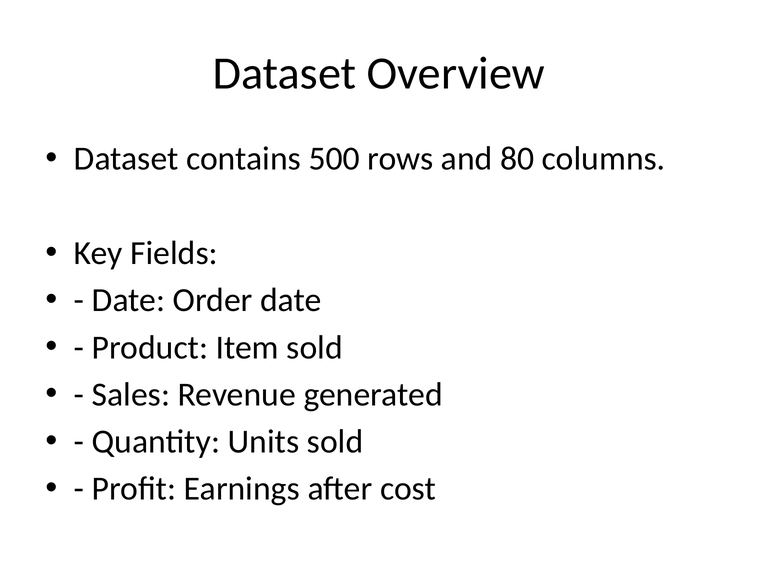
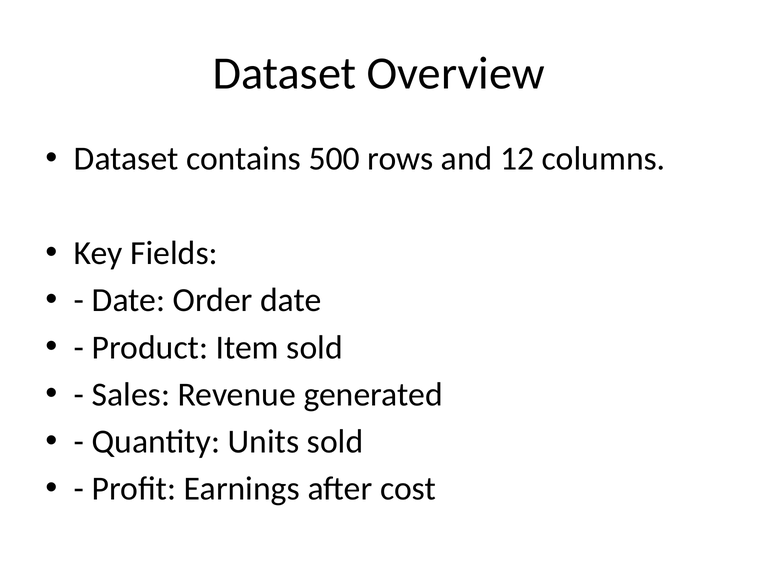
80: 80 -> 12 (517, 159)
